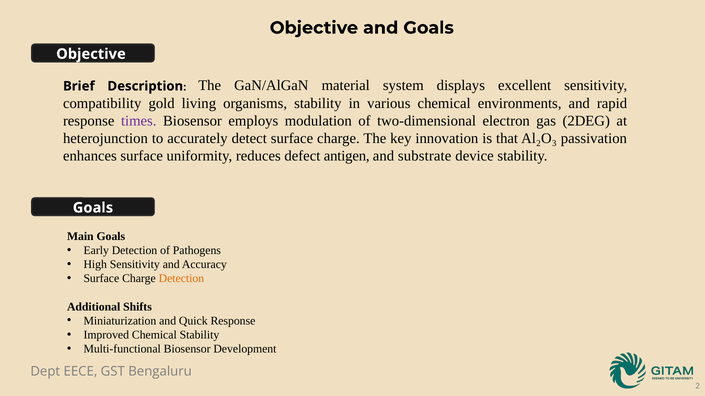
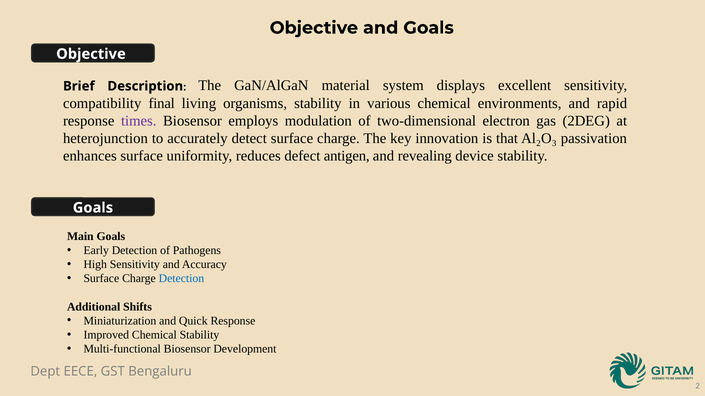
gold: gold -> final (162, 103)
substrate: substrate -> revealing (425, 156)
Detection colour: orange -> blue (181, 279)
